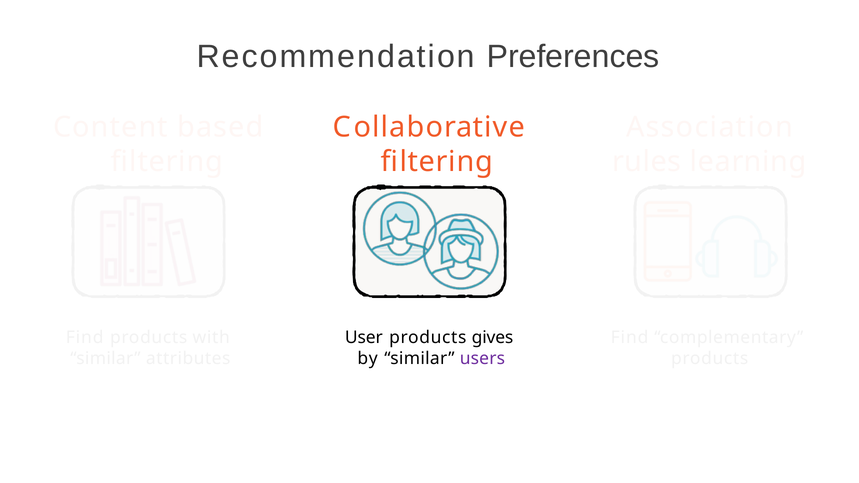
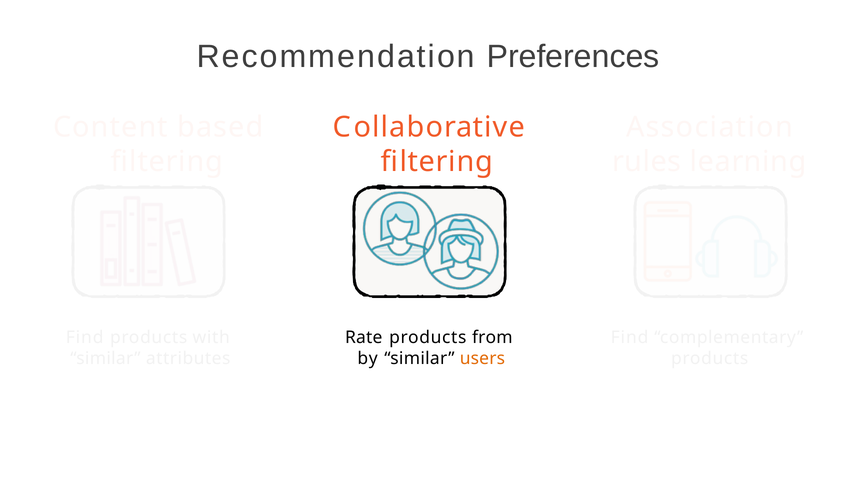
User: User -> Rate (364, 338)
gives: gives -> from (492, 338)
users colour: purple -> orange (482, 359)
